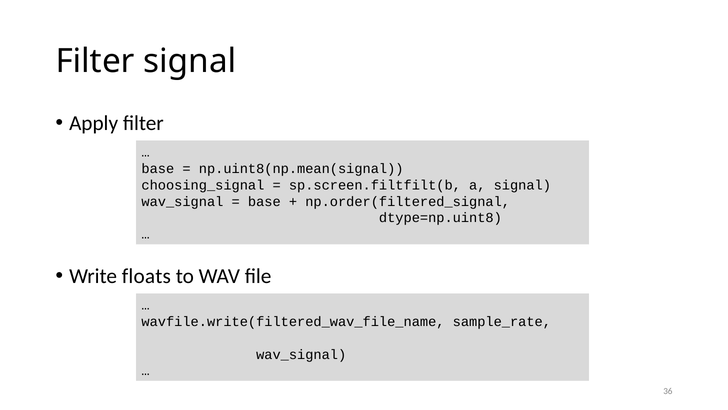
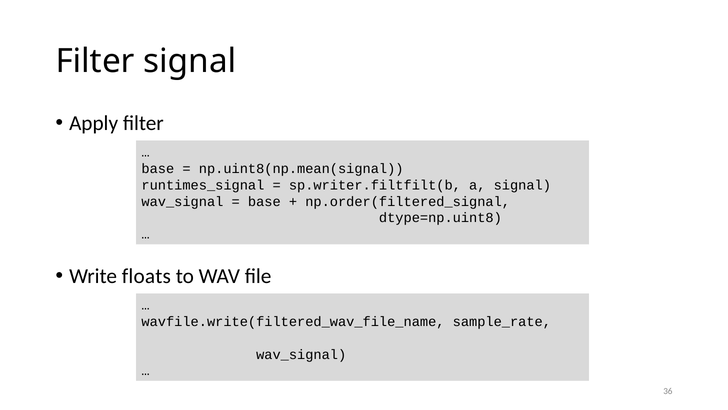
choosing_signal: choosing_signal -> runtimes_signal (203, 185)
sp.screen.filtfilt(b: sp.screen.filtfilt(b -> sp.writer.filtfilt(b (375, 185)
